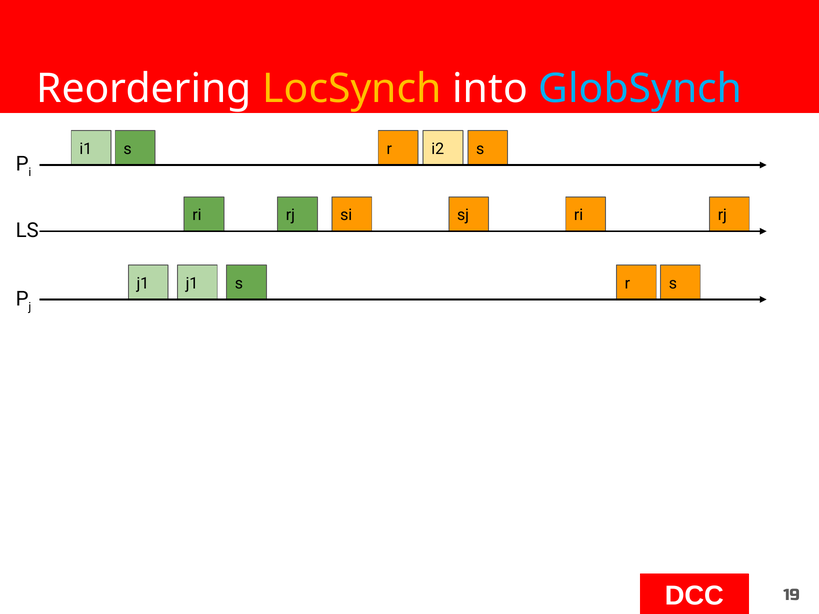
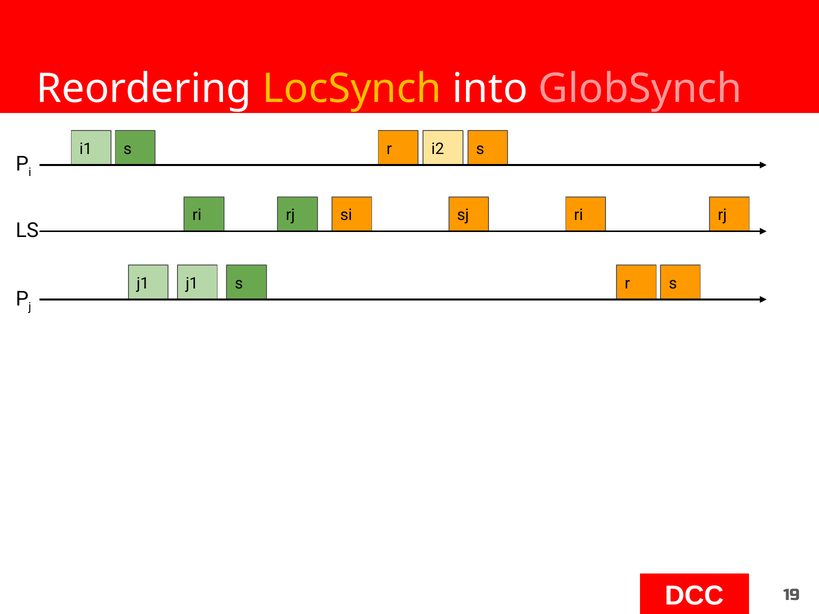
GlobSynch colour: light blue -> pink (640, 89)
